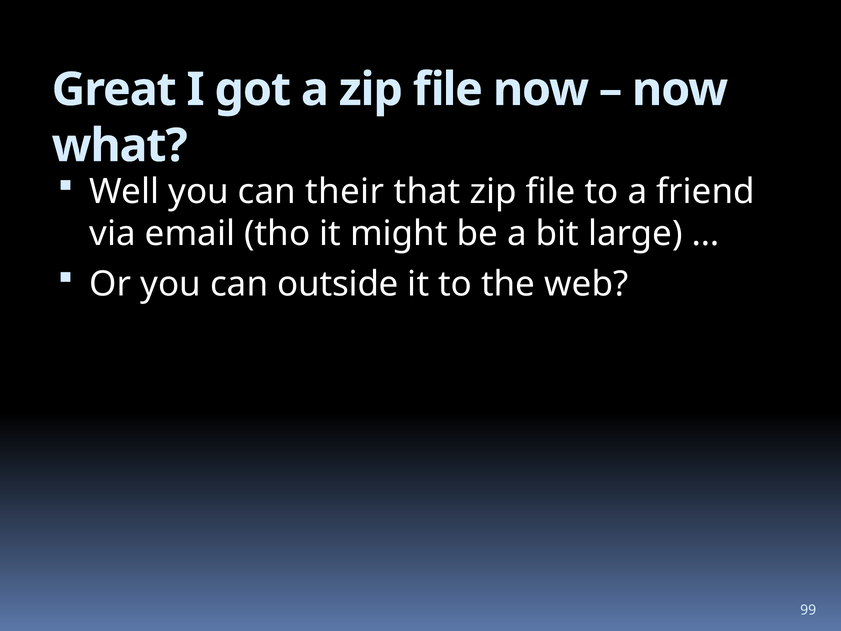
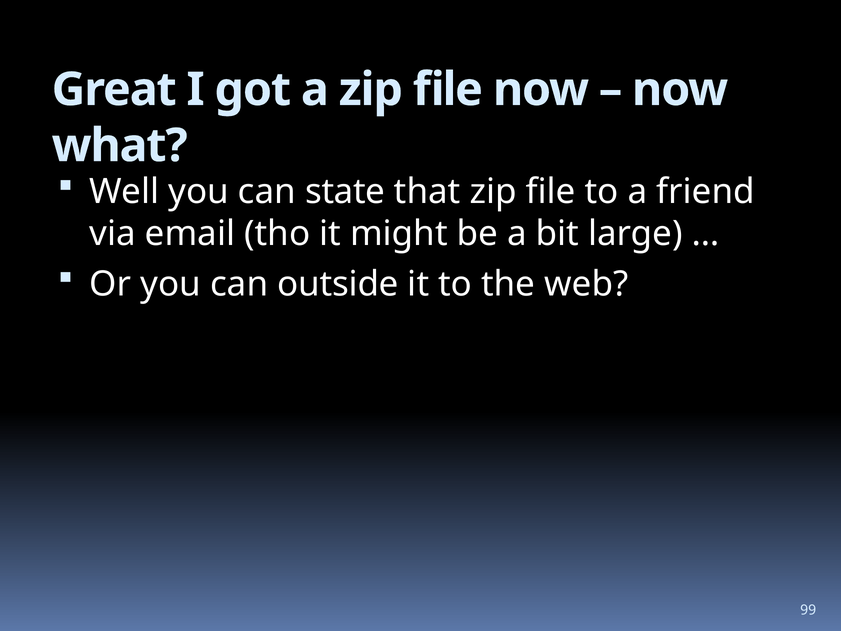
their: their -> state (345, 192)
